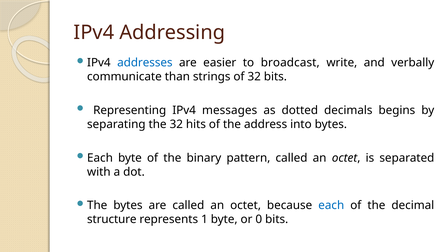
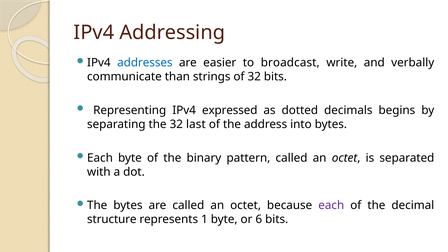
messages: messages -> expressed (230, 110)
hits: hits -> last (196, 124)
each colour: blue -> purple (331, 205)
0: 0 -> 6 (259, 219)
